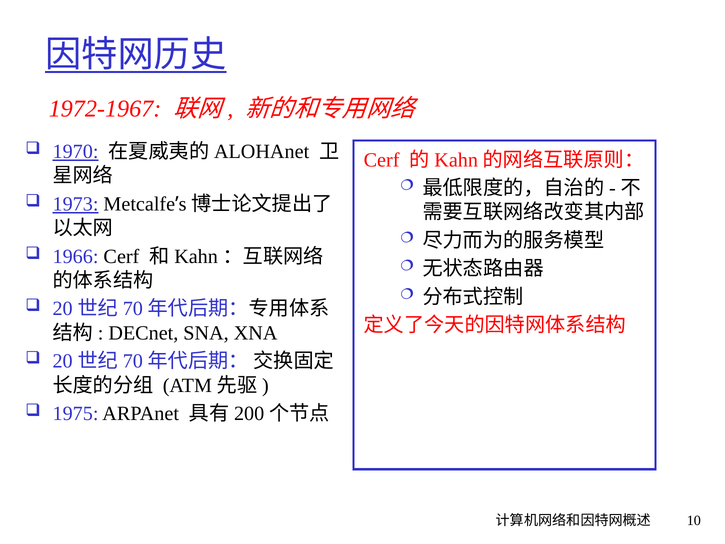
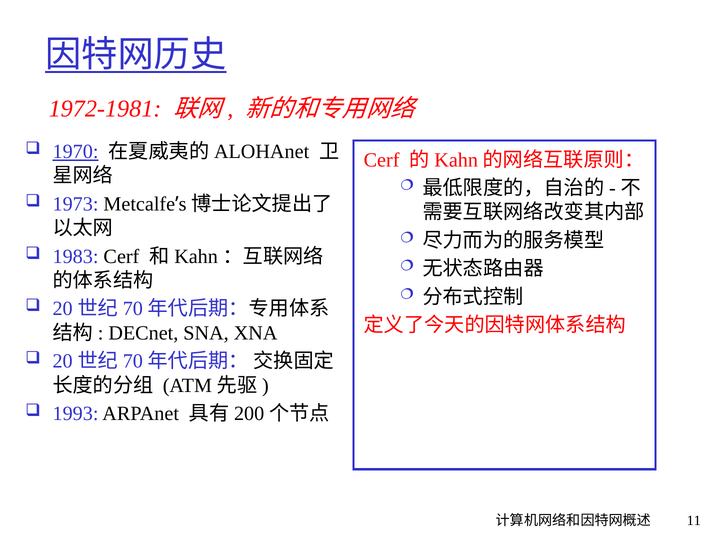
1972-1967: 1972-1967 -> 1972-1981 (105, 109)
1973 underline: present -> none (76, 204)
1966: 1966 -> 1983 (76, 256)
1975: 1975 -> 1993 (76, 413)
10: 10 -> 11 (694, 521)
